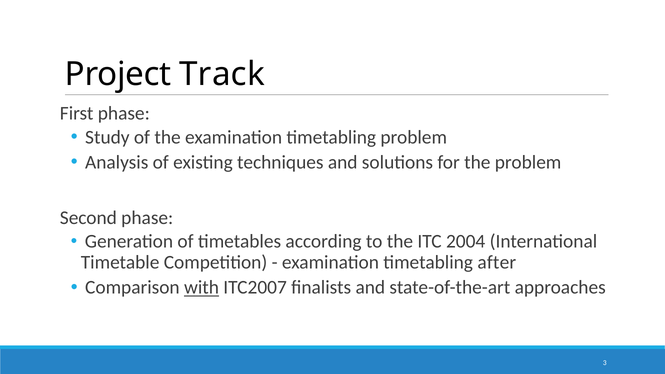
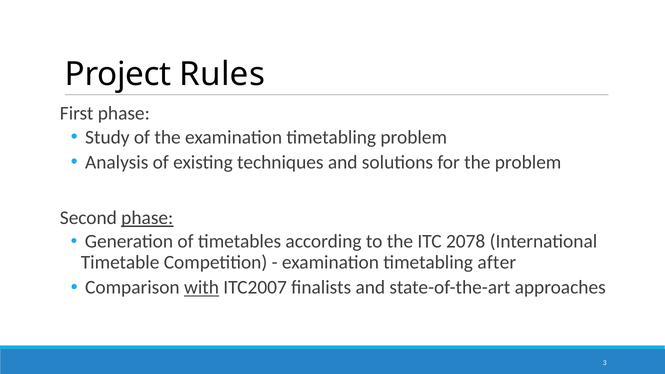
Track: Track -> Rules (222, 75)
phase underline: none -> present (147, 218)
2004: 2004 -> 2078 (466, 242)
